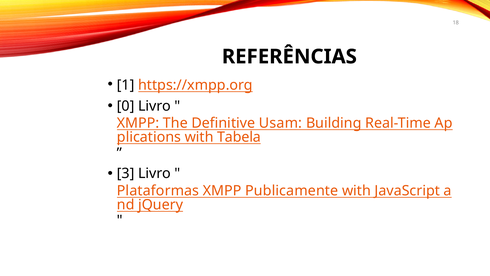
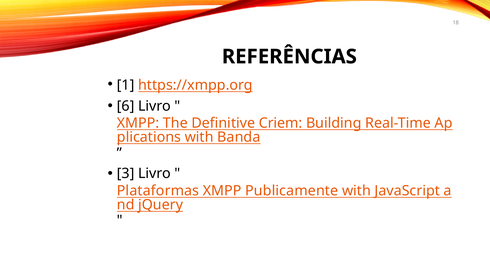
0: 0 -> 6 (126, 106)
Usam: Usam -> Criem (281, 123)
Tabela: Tabela -> Banda (239, 137)
